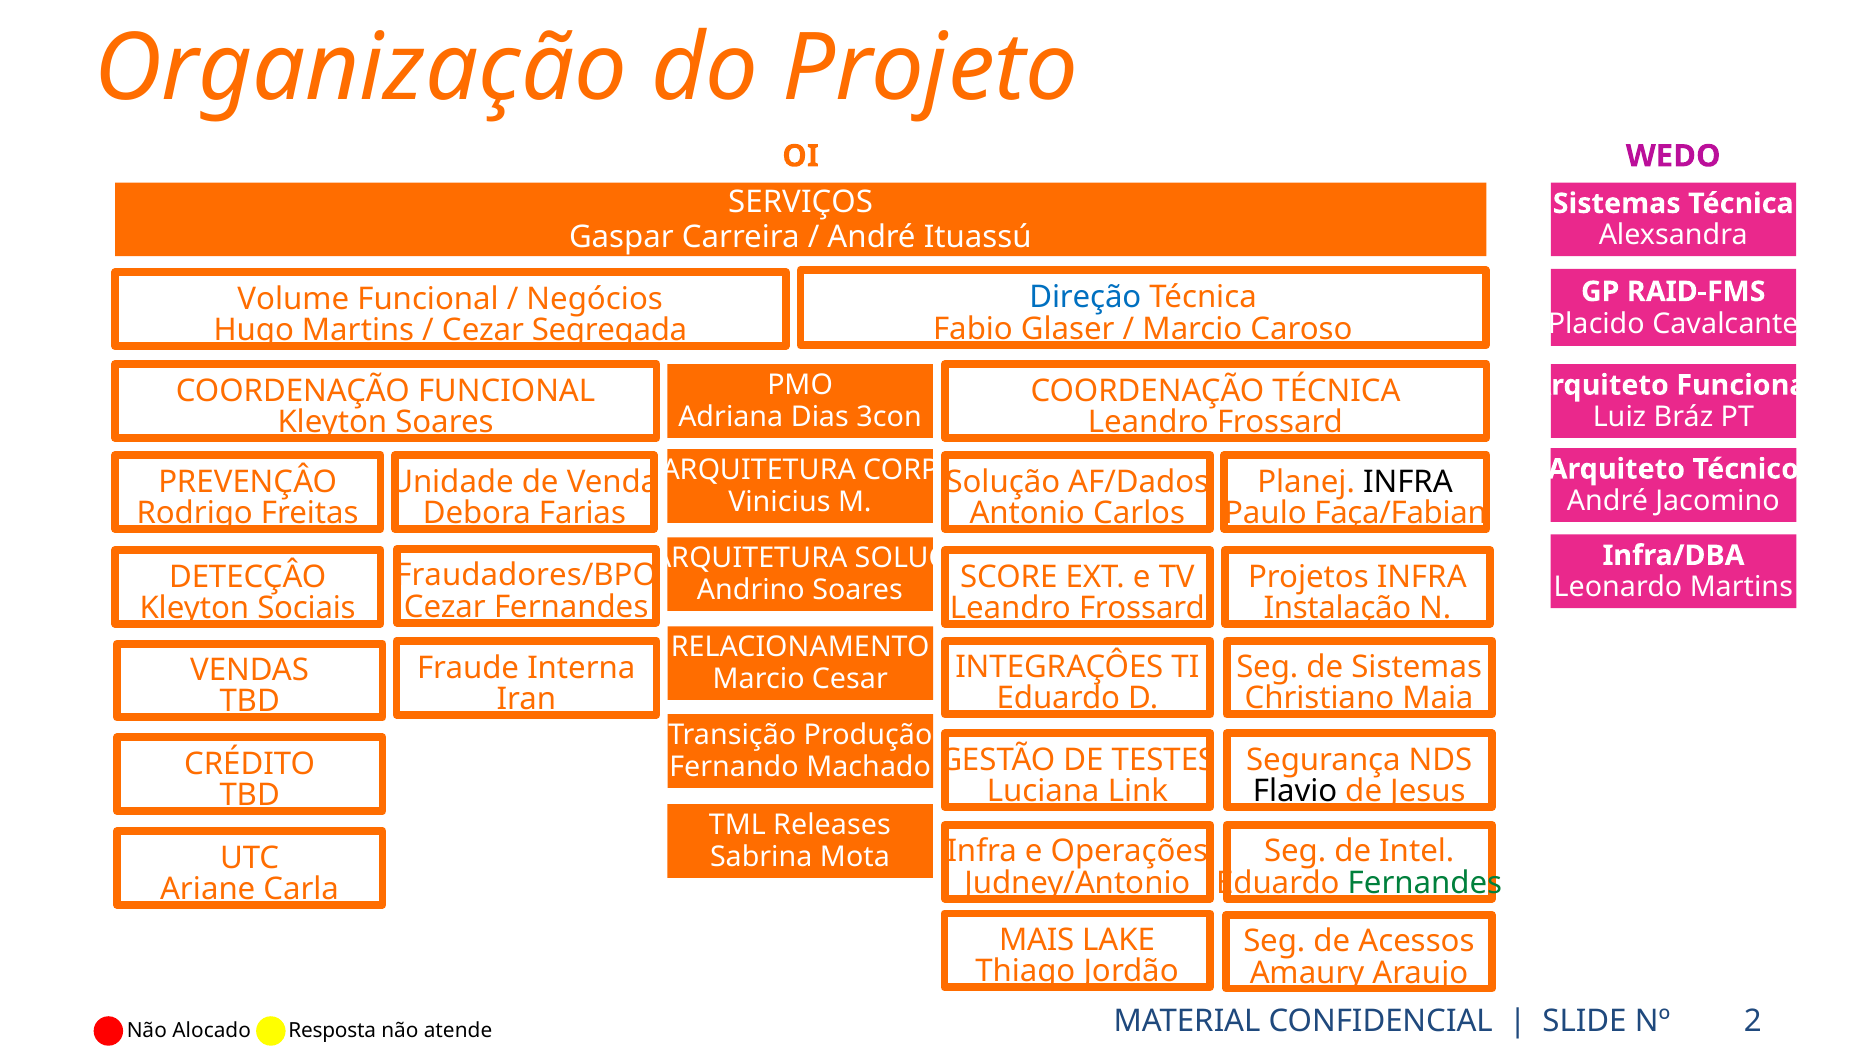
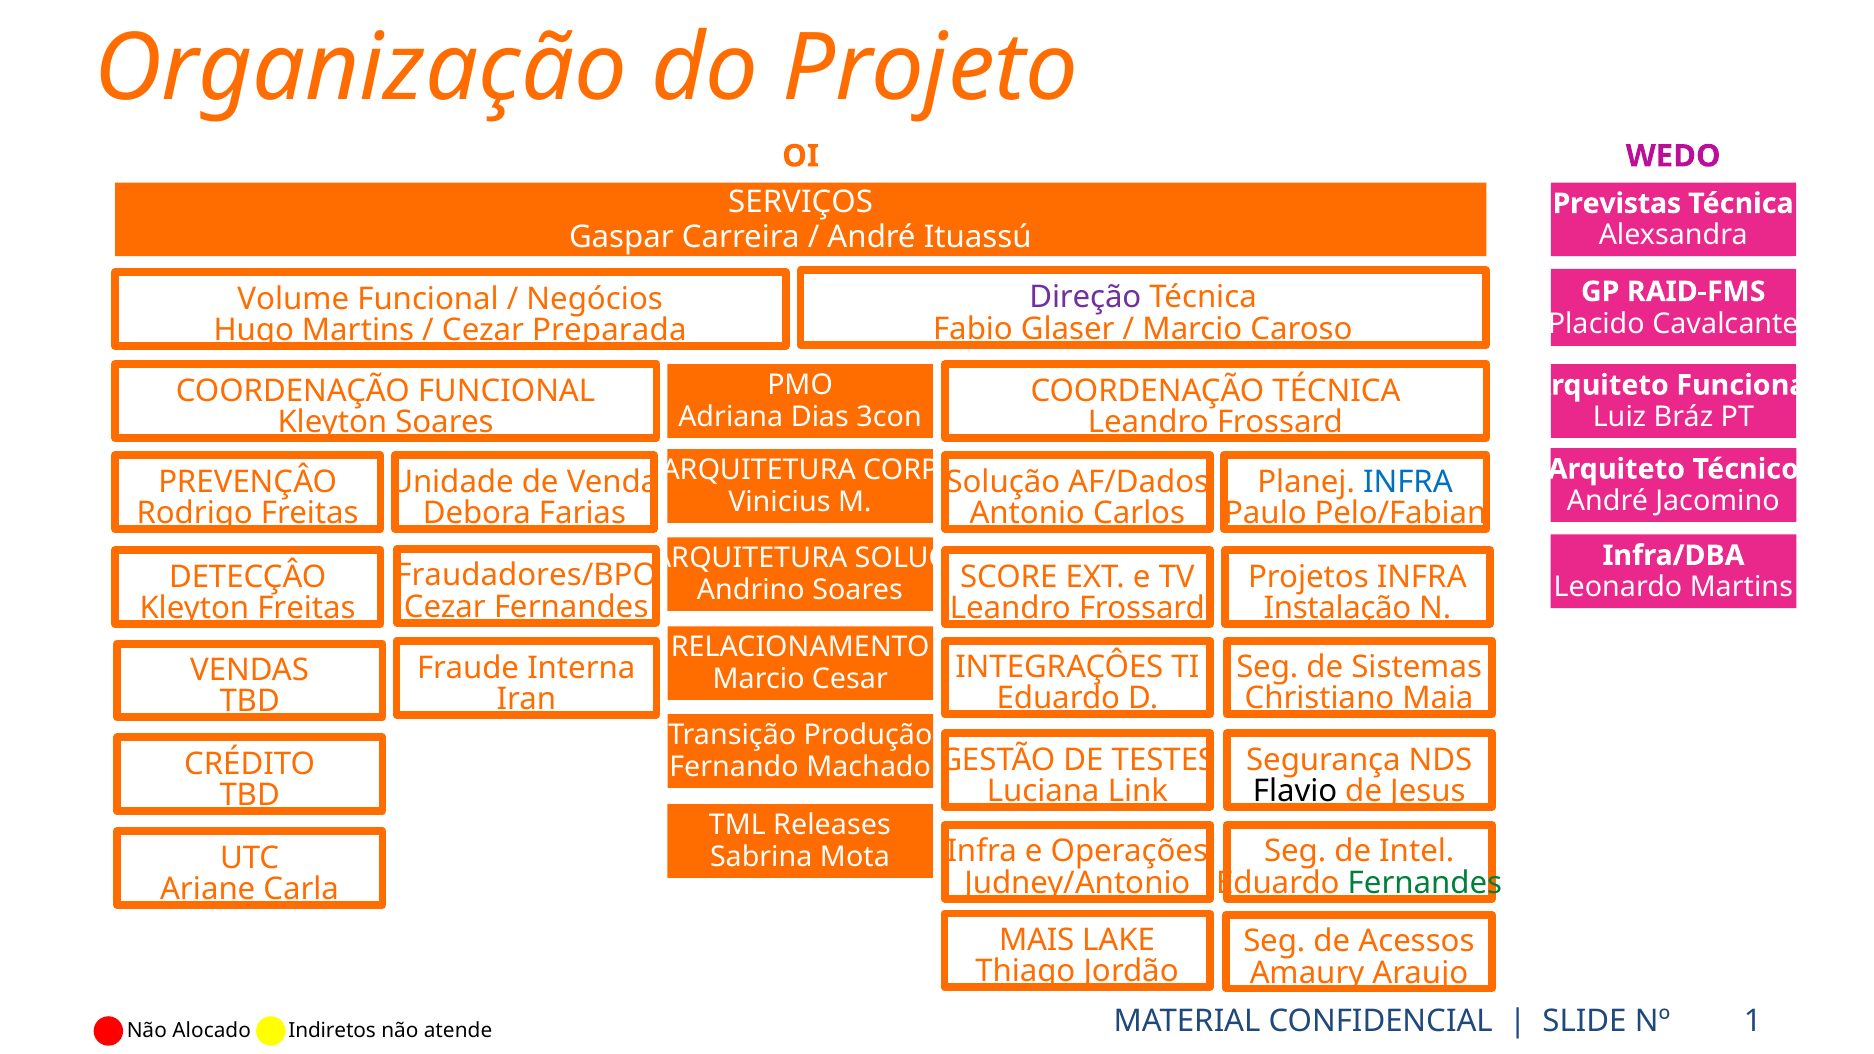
Sistemas: Sistemas -> Previstas (1617, 204)
Direção colour: blue -> purple (1085, 298)
Segregada: Segregada -> Preparada (609, 330)
INFRA colour: black -> blue (1408, 482)
Faça/Fabian: Faça/Fabian -> Pelo/Fabian (1400, 513)
Kleyton Sociais: Sociais -> Freitas (306, 608)
2: 2 -> 1 (1753, 1021)
Resposta: Resposta -> Indiretos (332, 1031)
